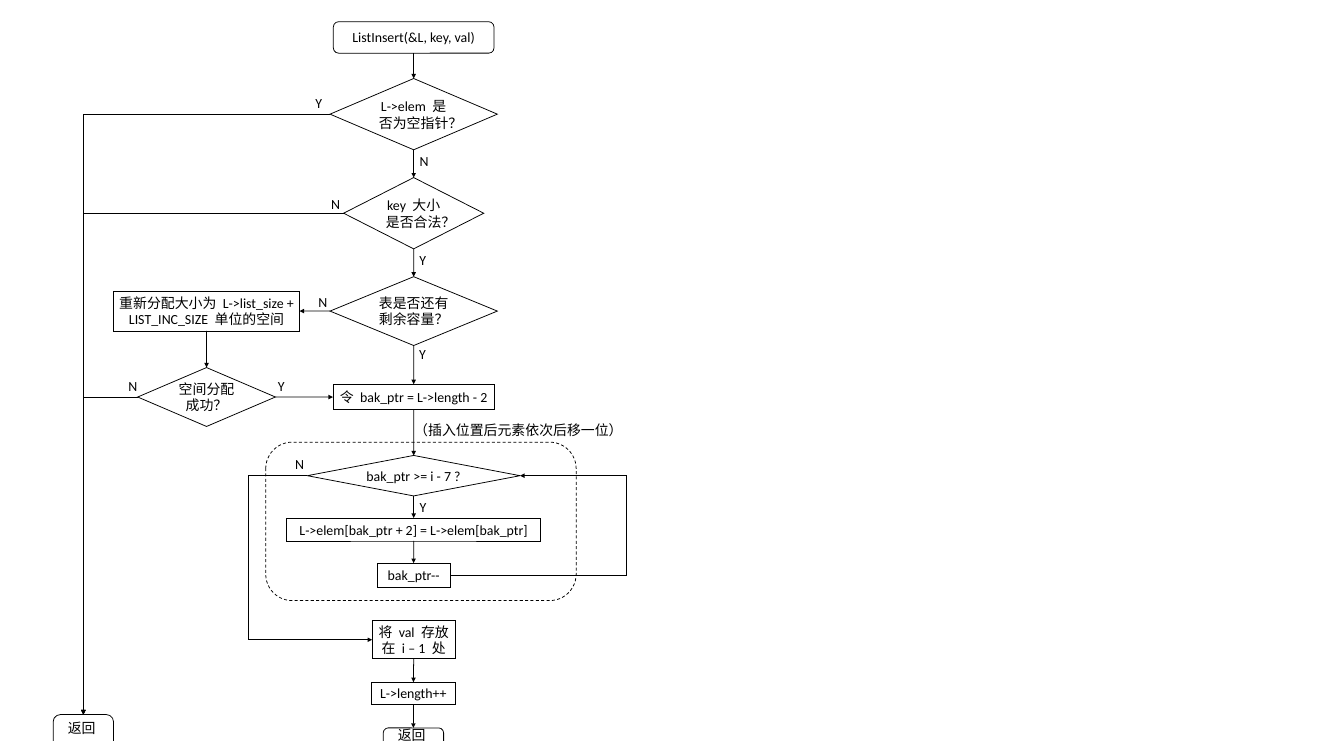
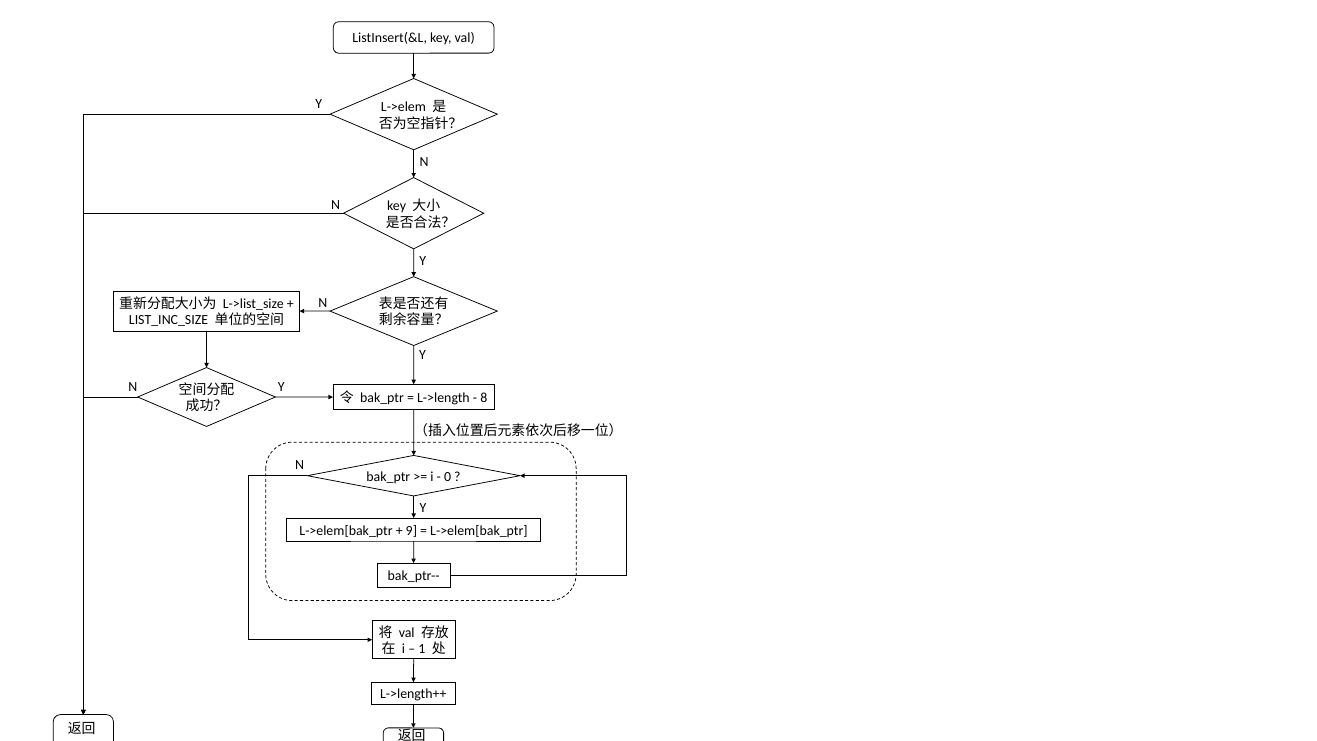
2: 2 -> 8 (484, 398)
7: 7 -> 0 (448, 477)
2: 2 -> 9 (411, 530)
